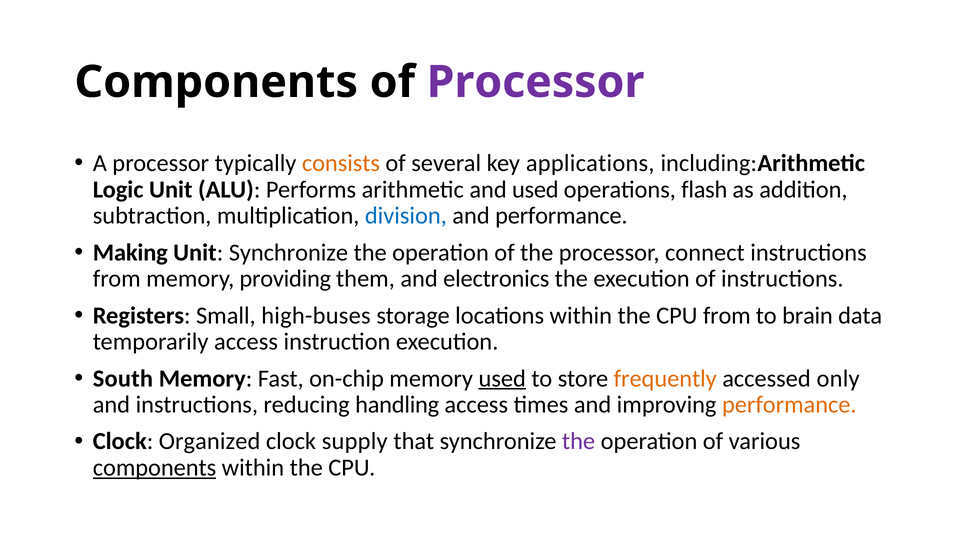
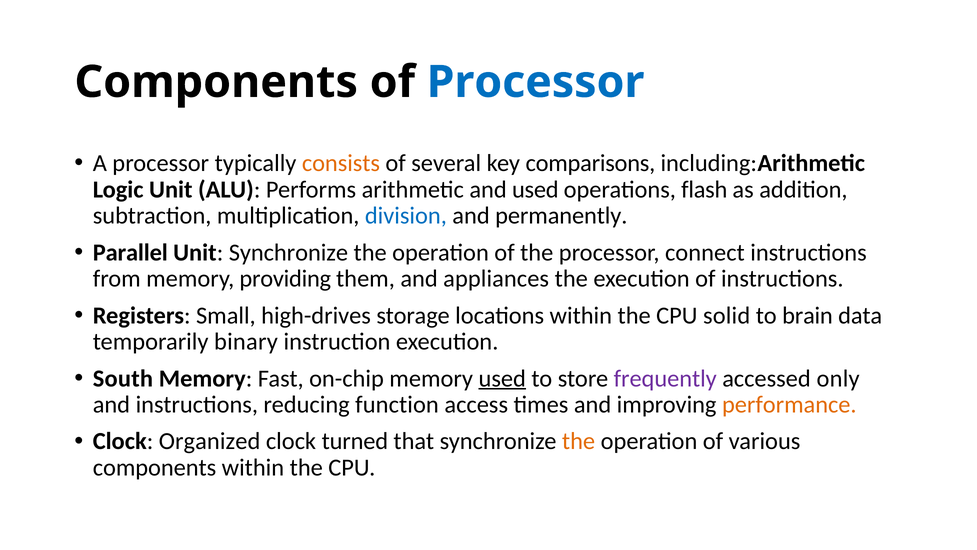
Processor colour: purple -> blue (536, 82)
applications: applications -> comparisons (590, 163)
and performance: performance -> permanently (561, 216)
Making: Making -> Parallel (130, 252)
electronics: electronics -> appliances (496, 279)
high-buses: high-buses -> high-drives (316, 315)
CPU from: from -> solid (727, 315)
temporarily access: access -> binary (246, 342)
frequently colour: orange -> purple (665, 378)
handling: handling -> function (397, 404)
supply: supply -> turned (355, 441)
the colour: purple -> orange (579, 441)
components underline: present -> none (155, 467)
